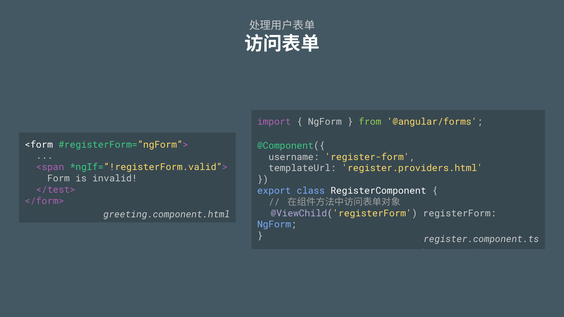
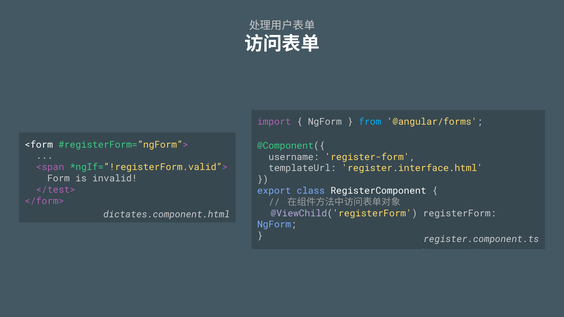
from colour: light green -> light blue (370, 122)
register.providers.html: register.providers.html -> register.interface.html (412, 168)
greeting.component.html: greeting.component.html -> dictates.component.html (167, 214)
